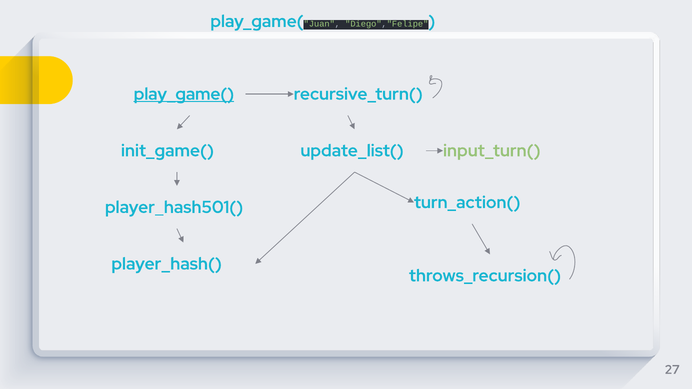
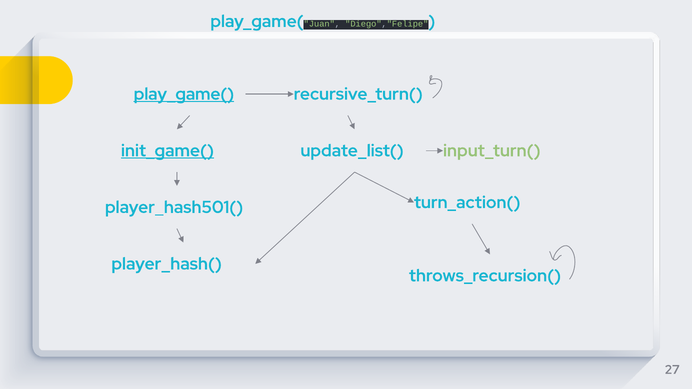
init_game( underline: none -> present (167, 151)
